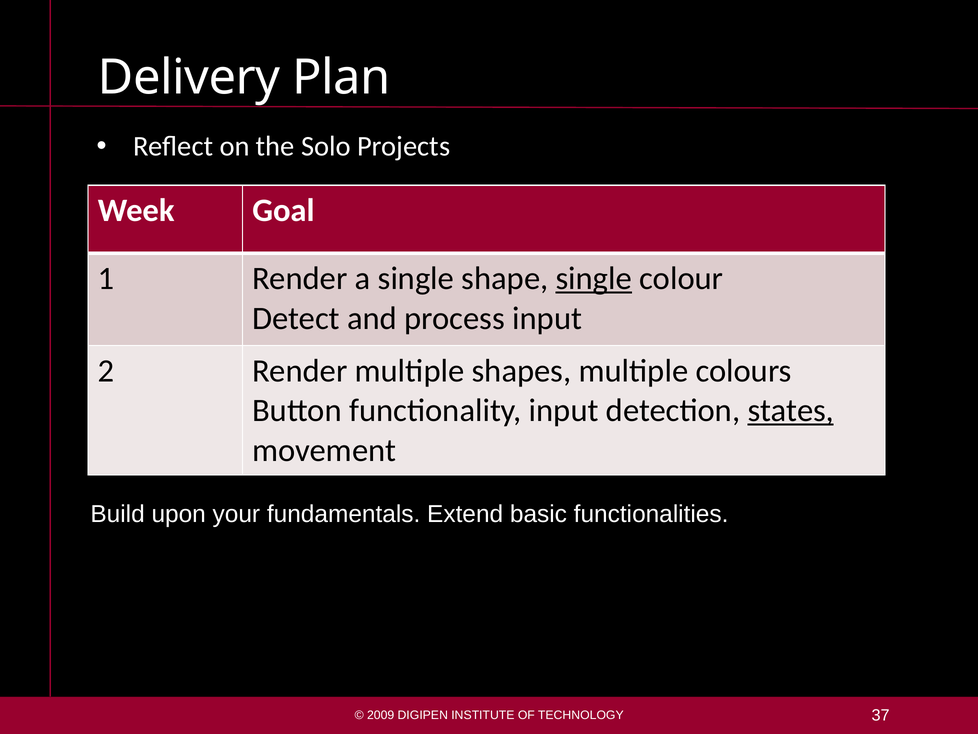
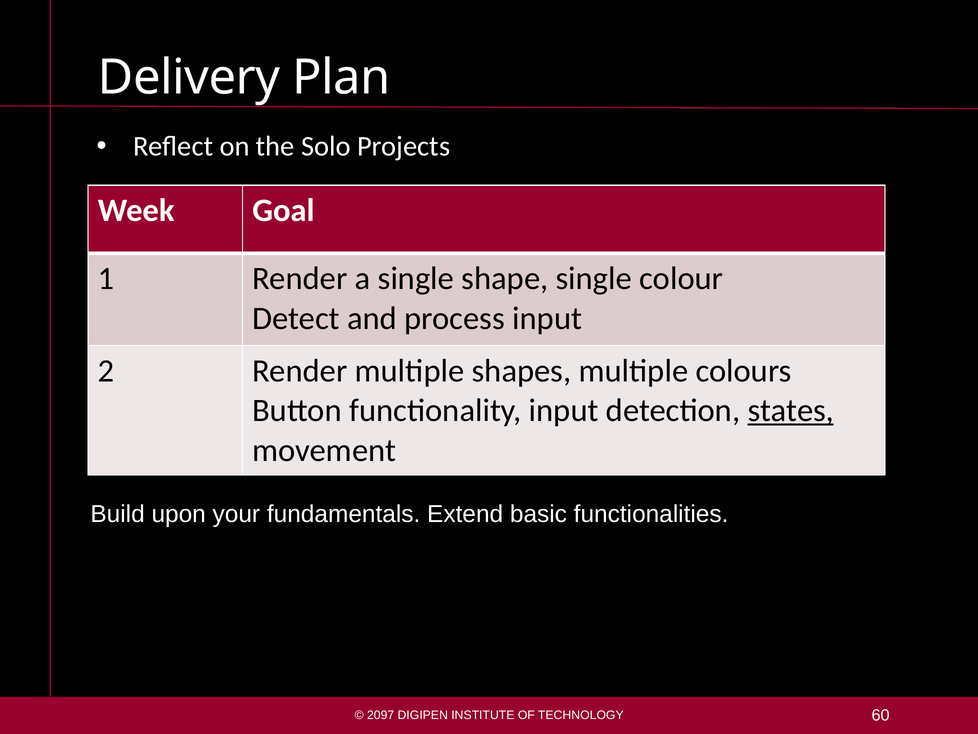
single underline: present -> none (594, 278)
2009: 2009 -> 2097 (381, 715)
37: 37 -> 60 (881, 715)
